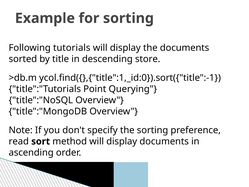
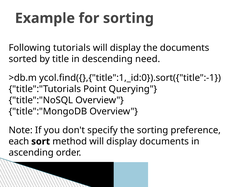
store: store -> need (148, 59)
read: read -> each (19, 141)
